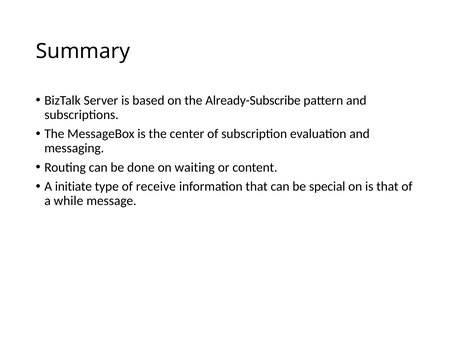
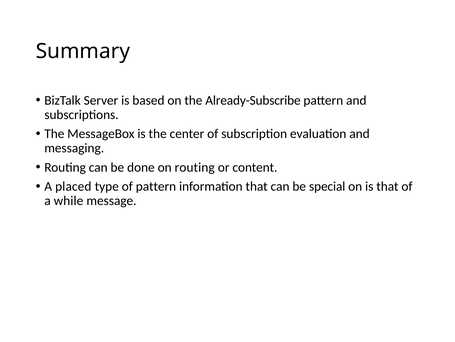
on waiting: waiting -> routing (195, 167)
initiate: initiate -> placed (73, 186)
of receive: receive -> pattern (156, 186)
